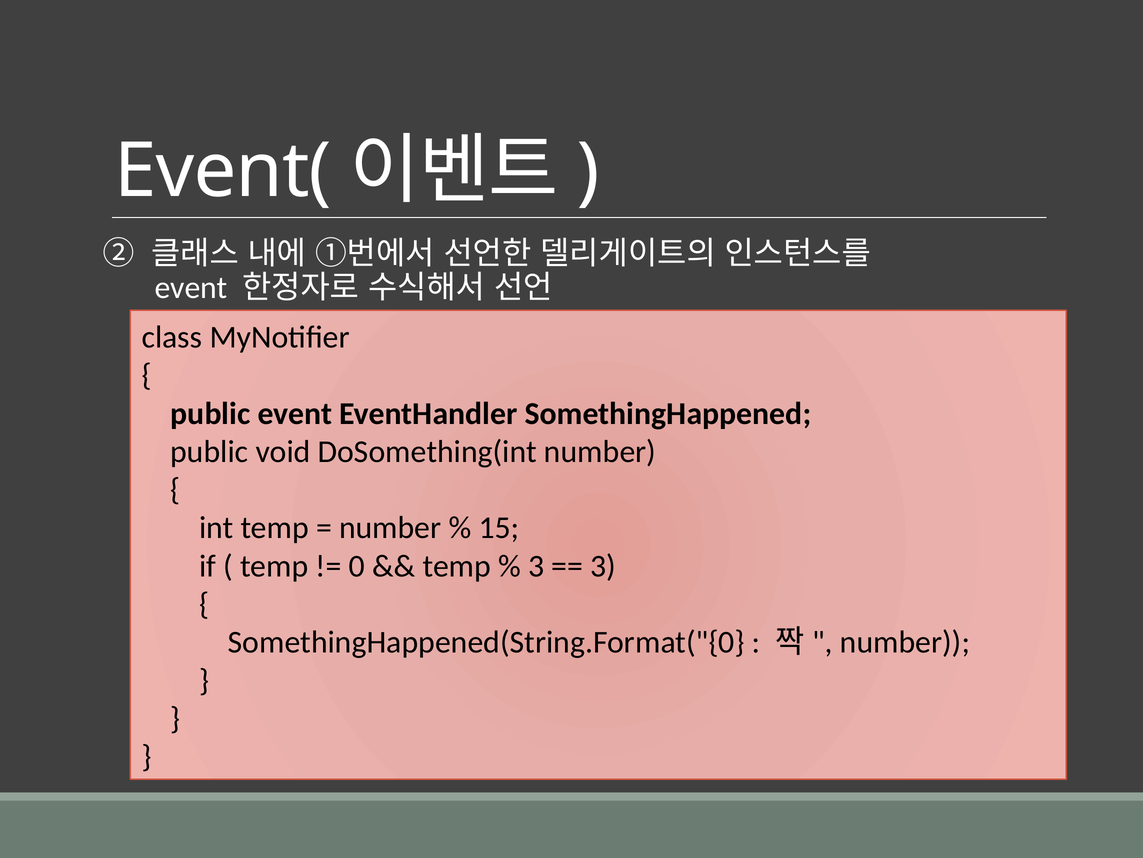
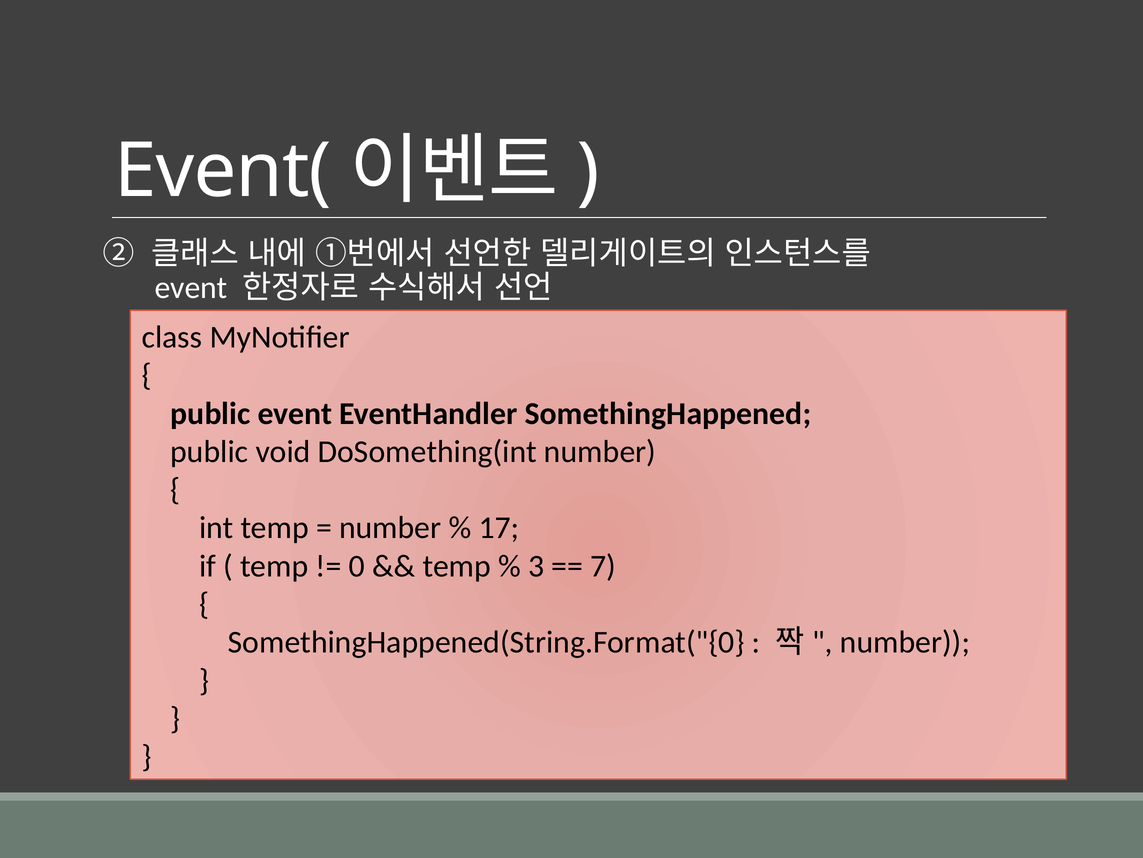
15: 15 -> 17 (499, 527)
3: 3 -> 7 (603, 566)
